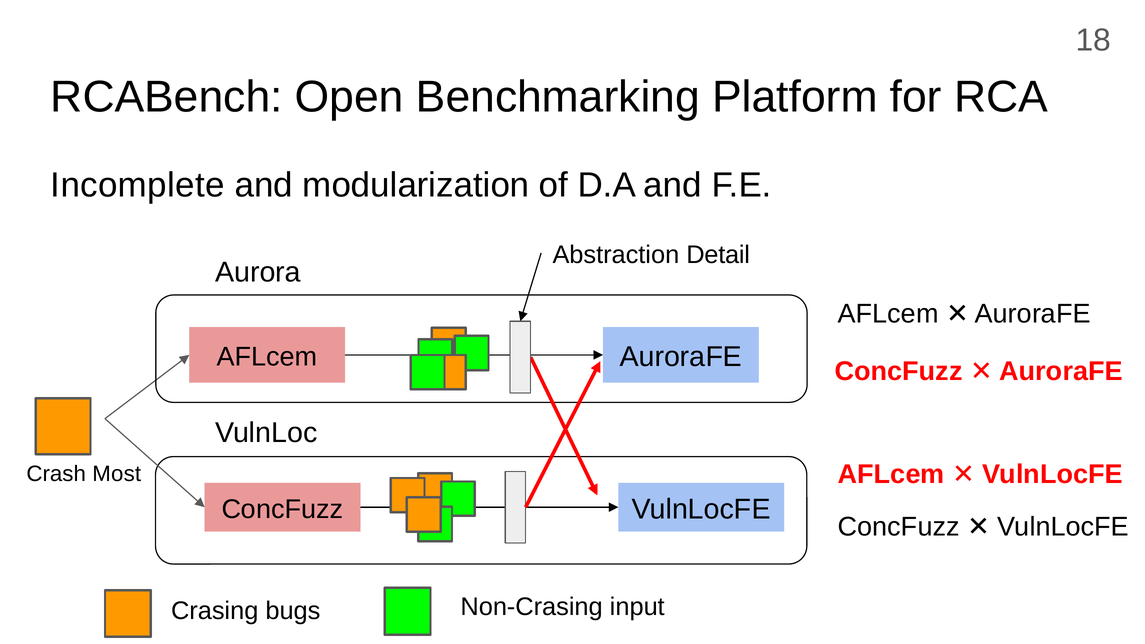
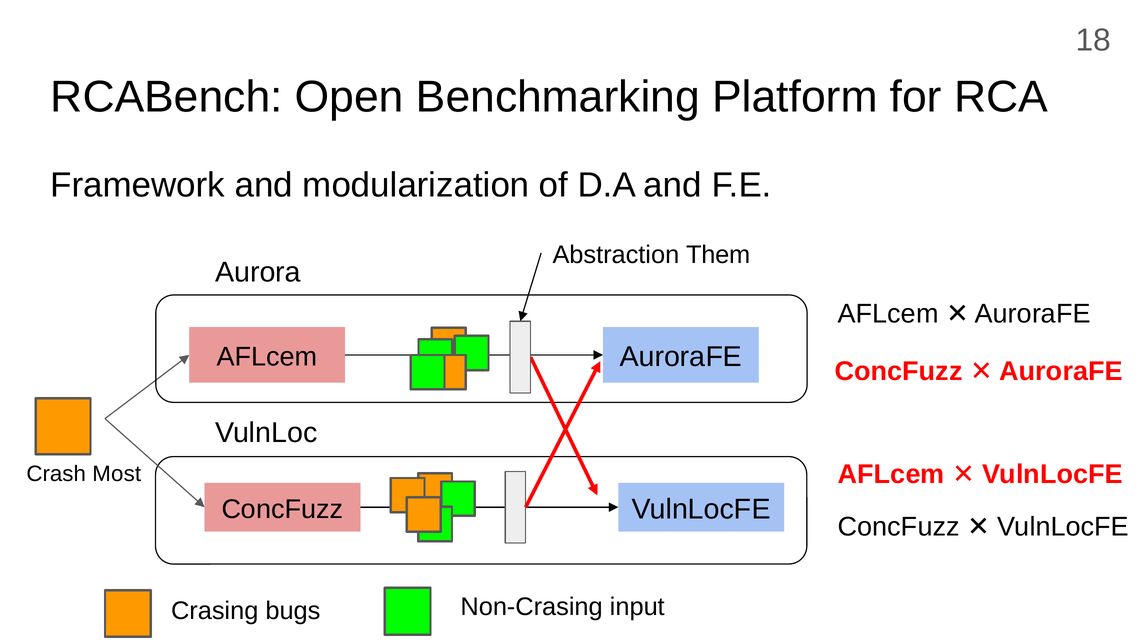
Incomplete: Incomplete -> Framework (138, 185)
Detail: Detail -> Them (718, 255)
